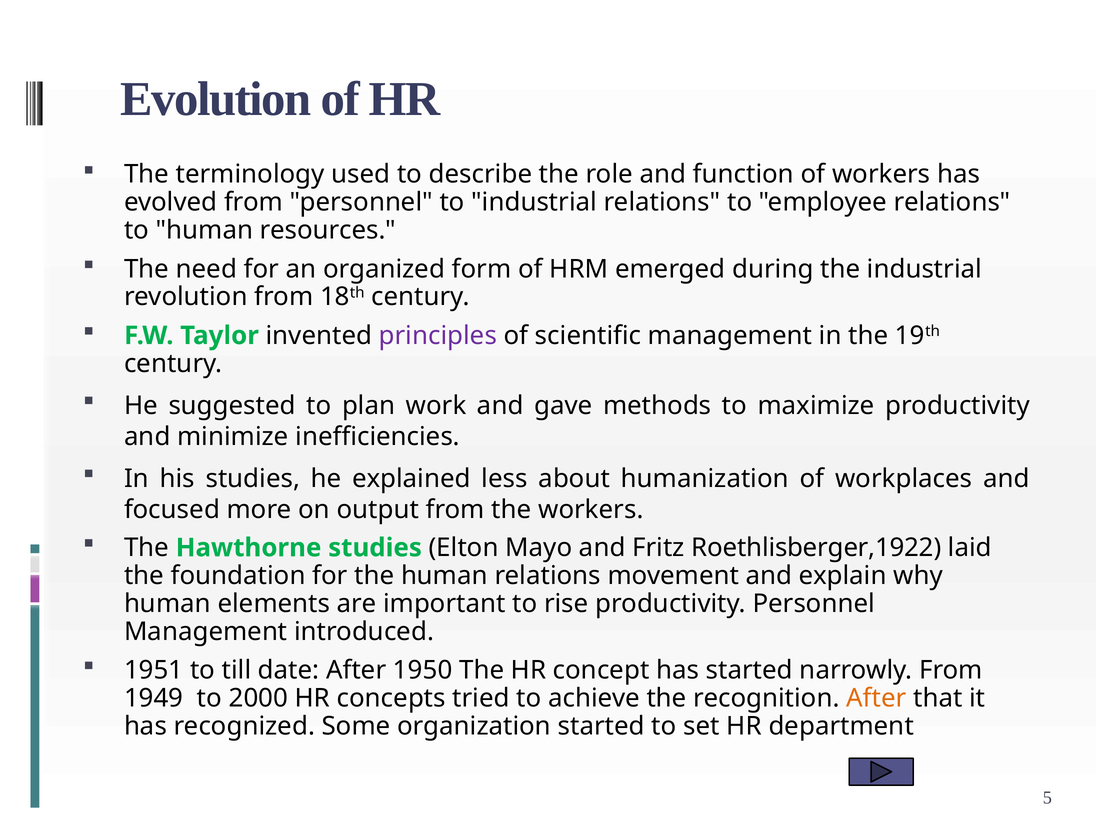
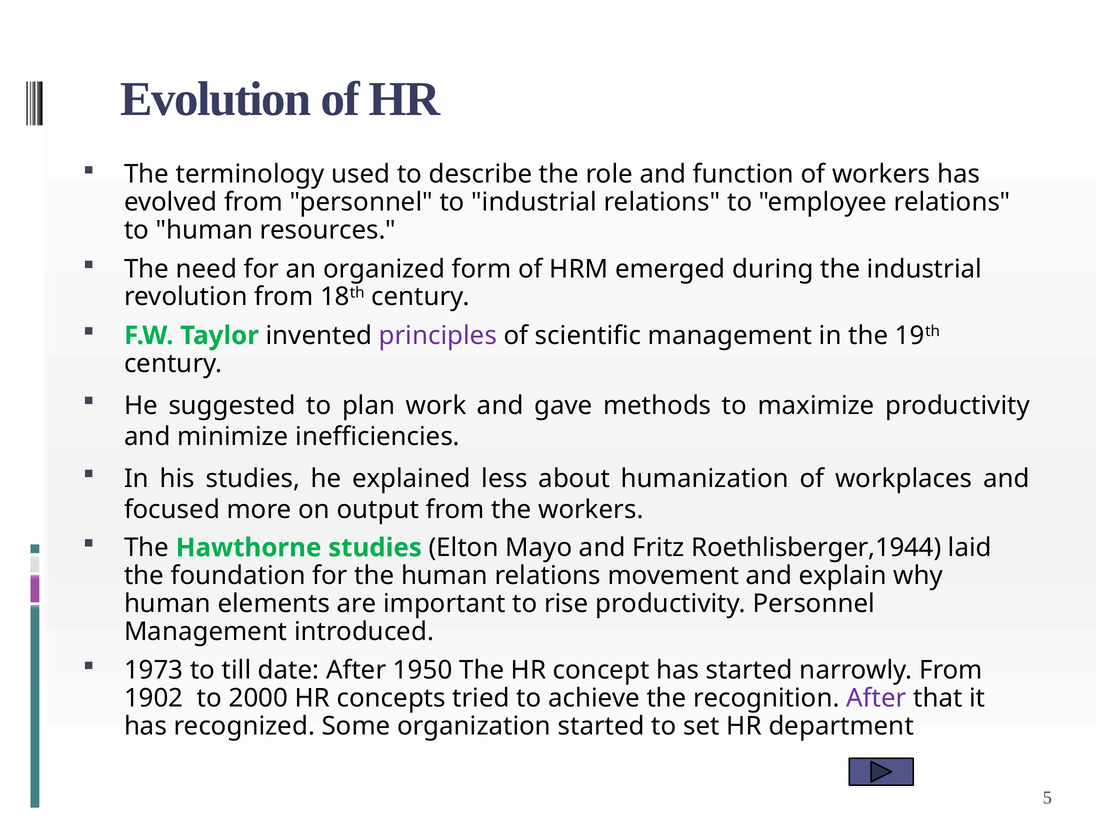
Roethlisberger,1922: Roethlisberger,1922 -> Roethlisberger,1944 (816, 548)
1951: 1951 -> 1973 (154, 670)
1949: 1949 -> 1902 (154, 698)
After colour: orange -> purple (876, 698)
